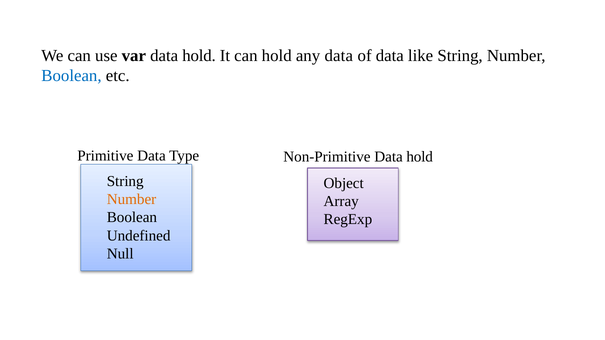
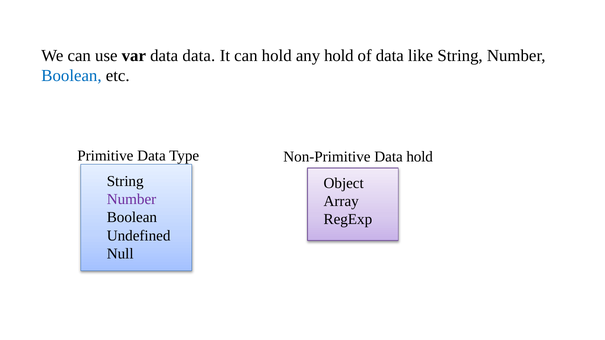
var data hold: hold -> data (199, 56)
any data: data -> hold (339, 56)
Number colour: orange -> purple (131, 199)
